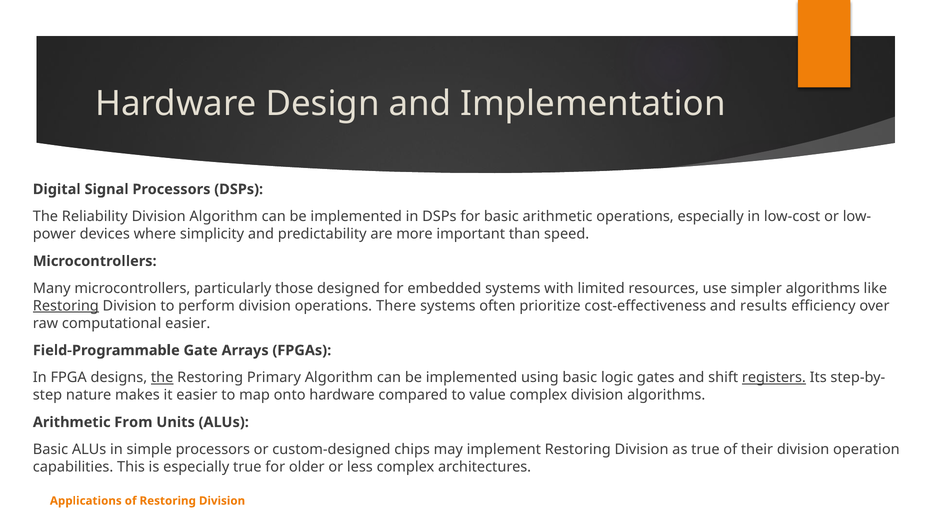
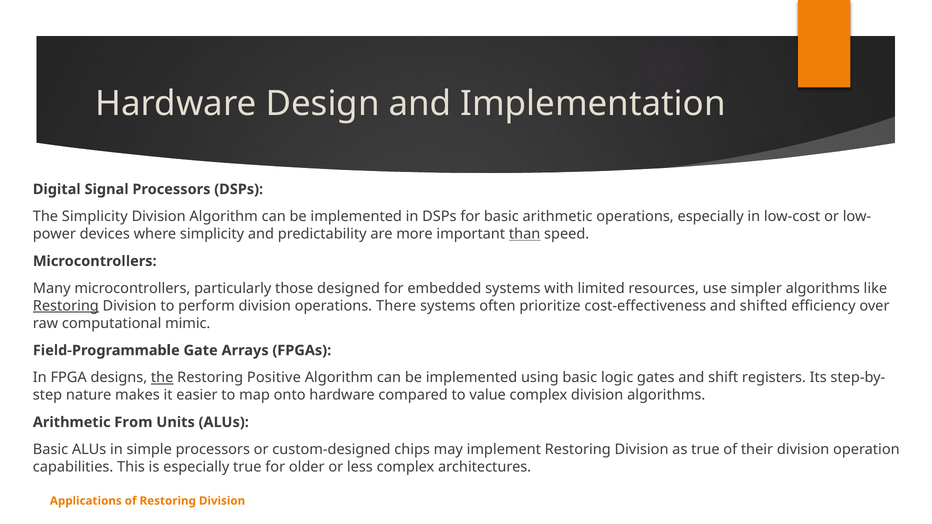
The Reliability: Reliability -> Simplicity (95, 217)
than underline: none -> present (525, 234)
results: results -> shifted (764, 306)
computational easier: easier -> mimic (188, 323)
Primary: Primary -> Positive (274, 378)
registers underline: present -> none (774, 378)
